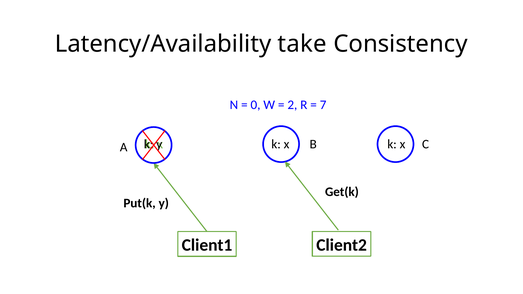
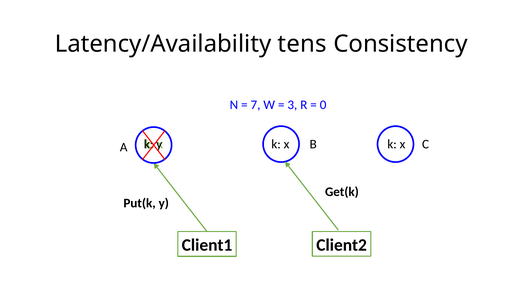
take: take -> tens (302, 44)
0: 0 -> 7 (256, 105)
2: 2 -> 3 (292, 105)
7: 7 -> 0 (323, 105)
